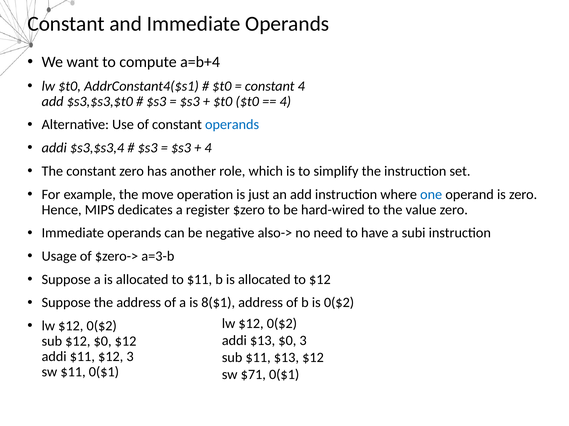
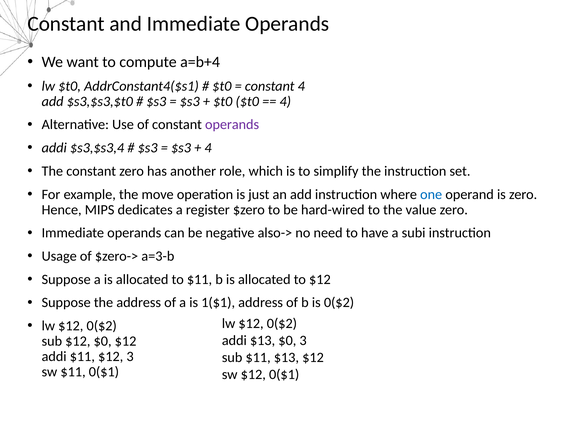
operands colour: blue -> purple (232, 125)
8($1: 8($1 -> 1($1 (218, 303)
sw $71: $71 -> $12 (253, 375)
